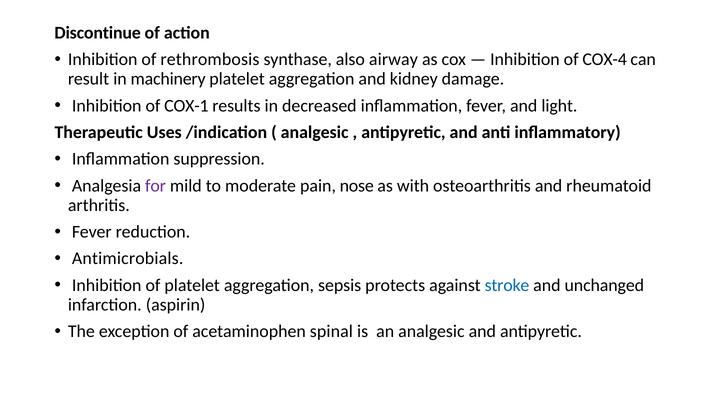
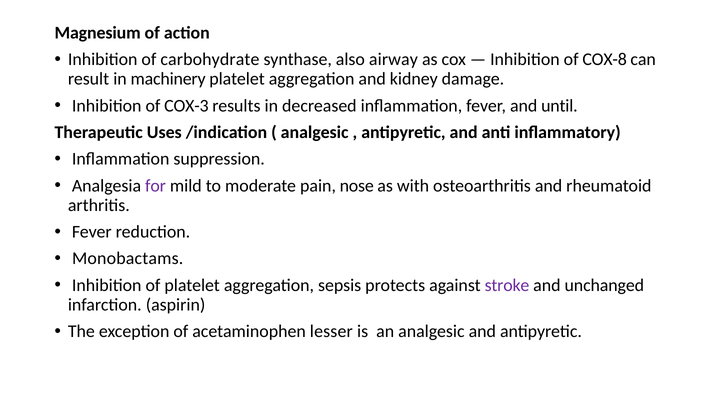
Discontinue: Discontinue -> Magnesium (98, 33)
rethrombosis: rethrombosis -> carbohydrate (210, 60)
COX-4: COX-4 -> COX-8 (605, 60)
COX-1: COX-1 -> COX-3 (186, 106)
light: light -> until (559, 106)
Antimicrobials: Antimicrobials -> Monobactams (128, 259)
stroke colour: blue -> purple (507, 285)
spinal: spinal -> lesser (331, 331)
